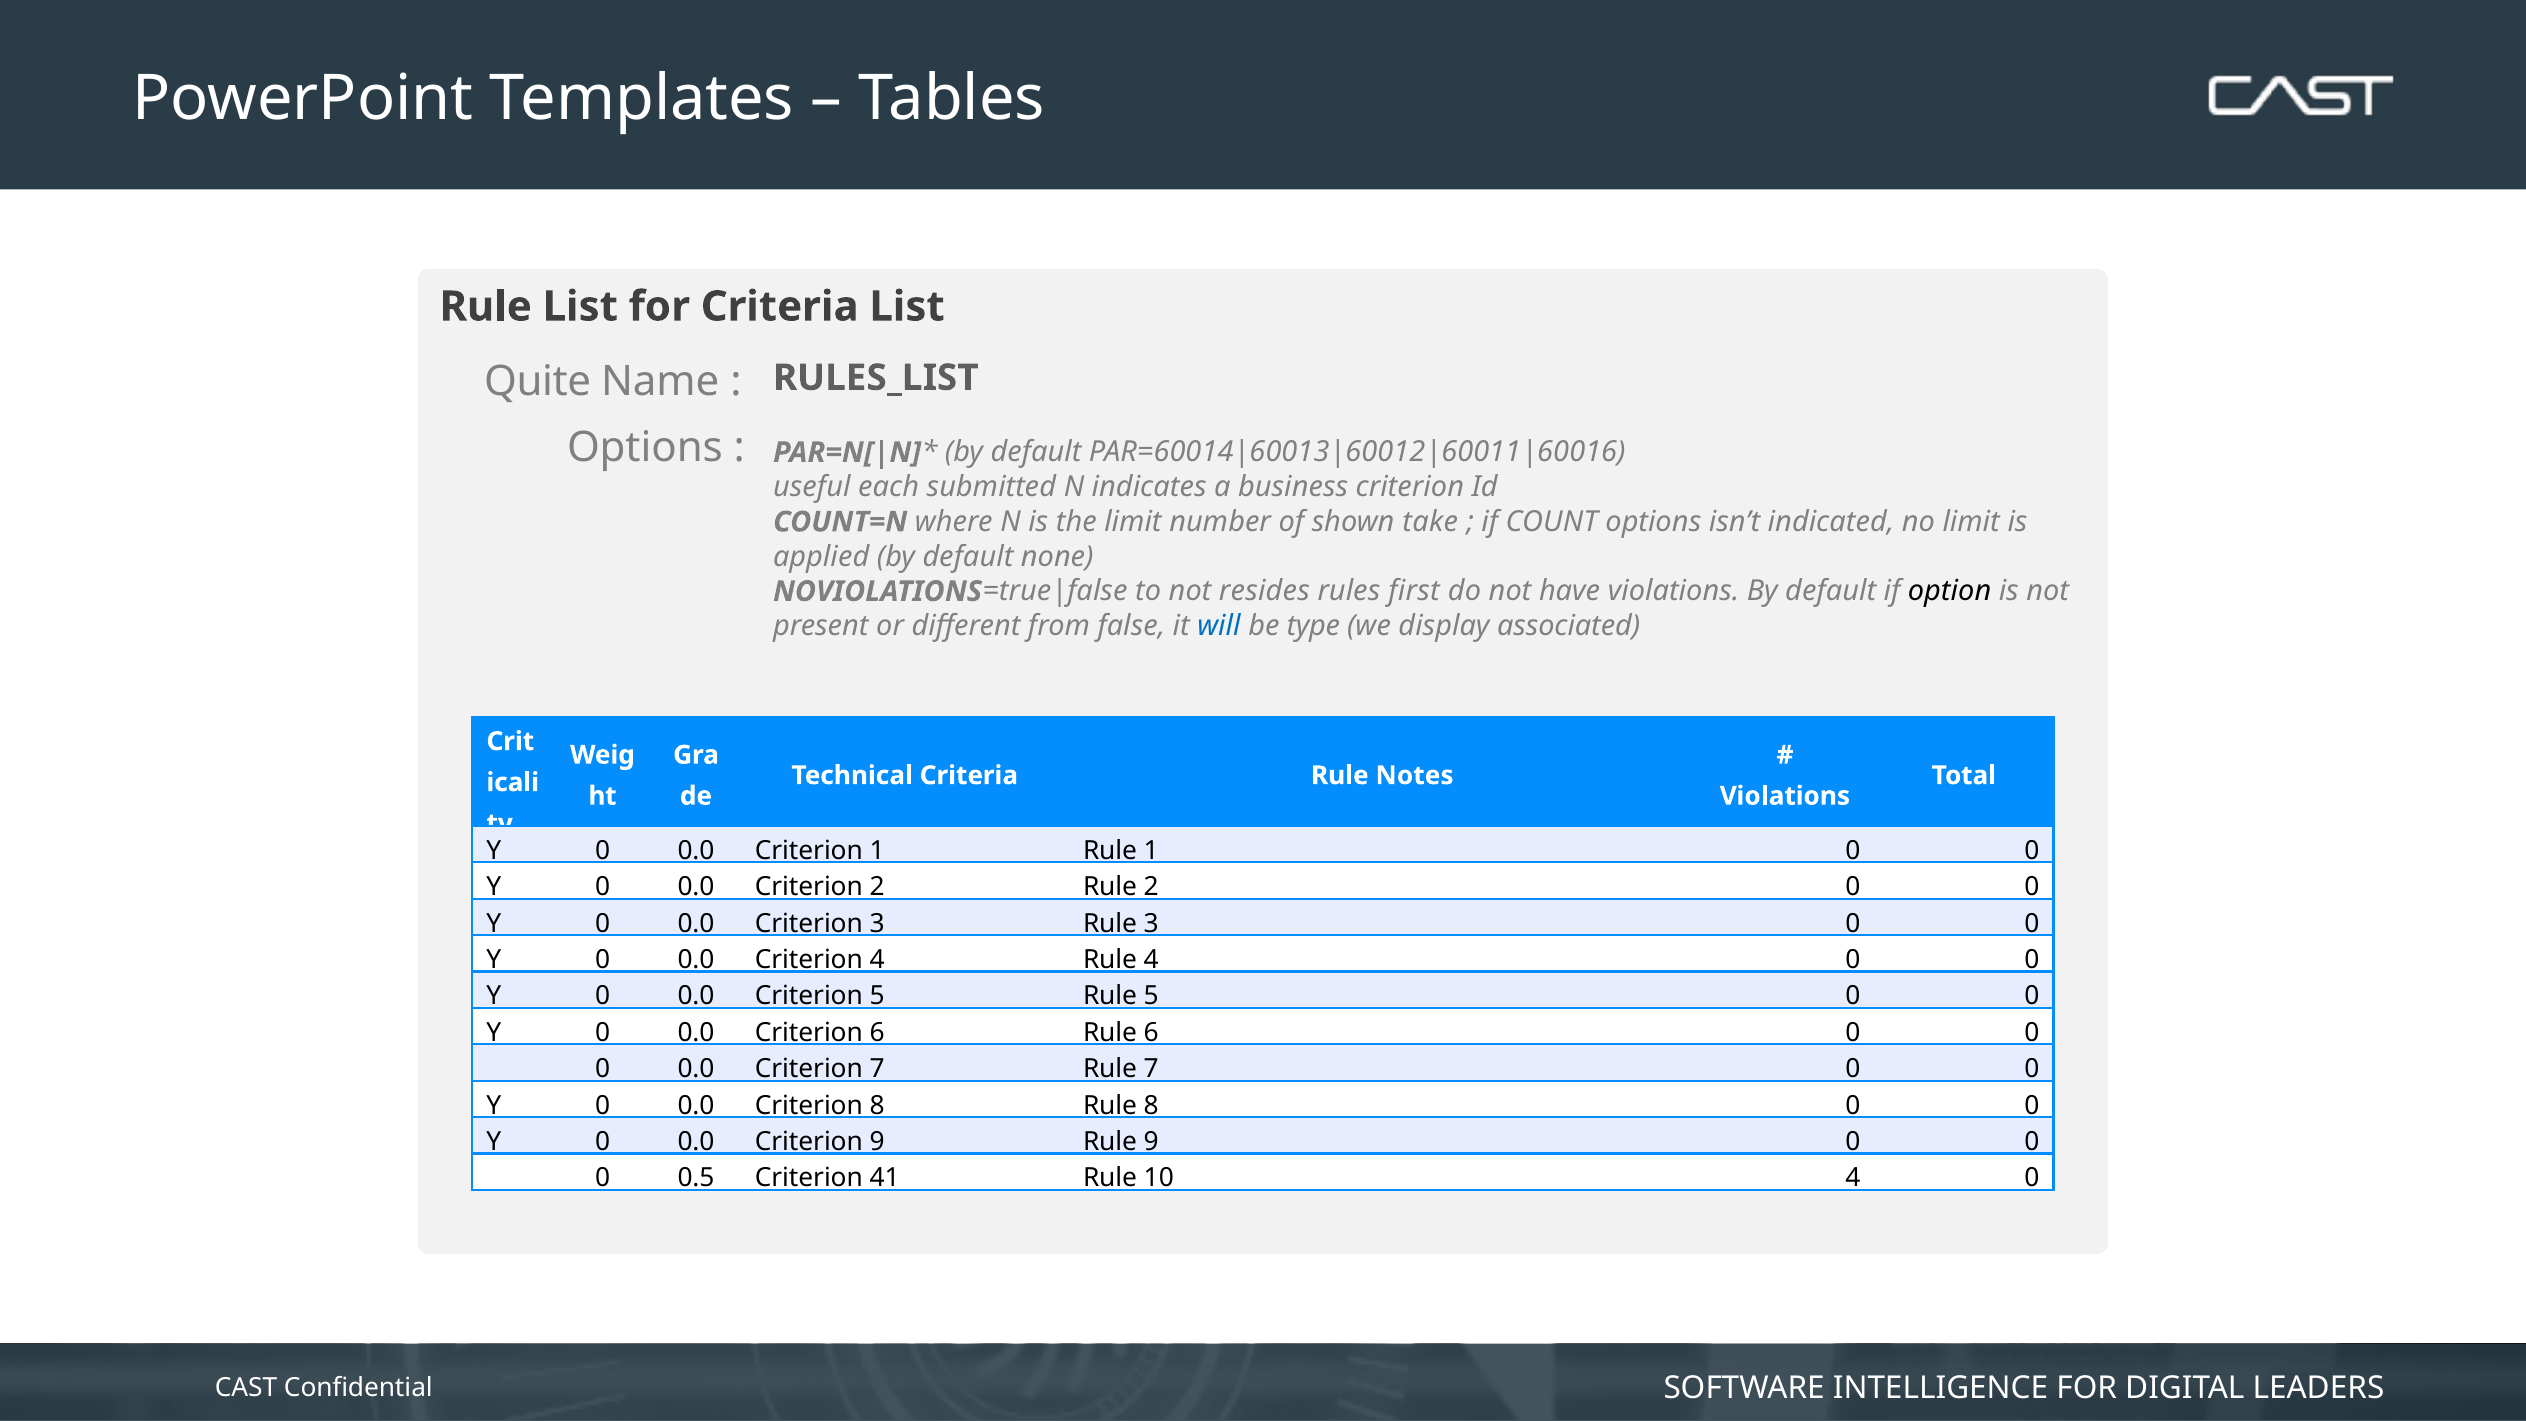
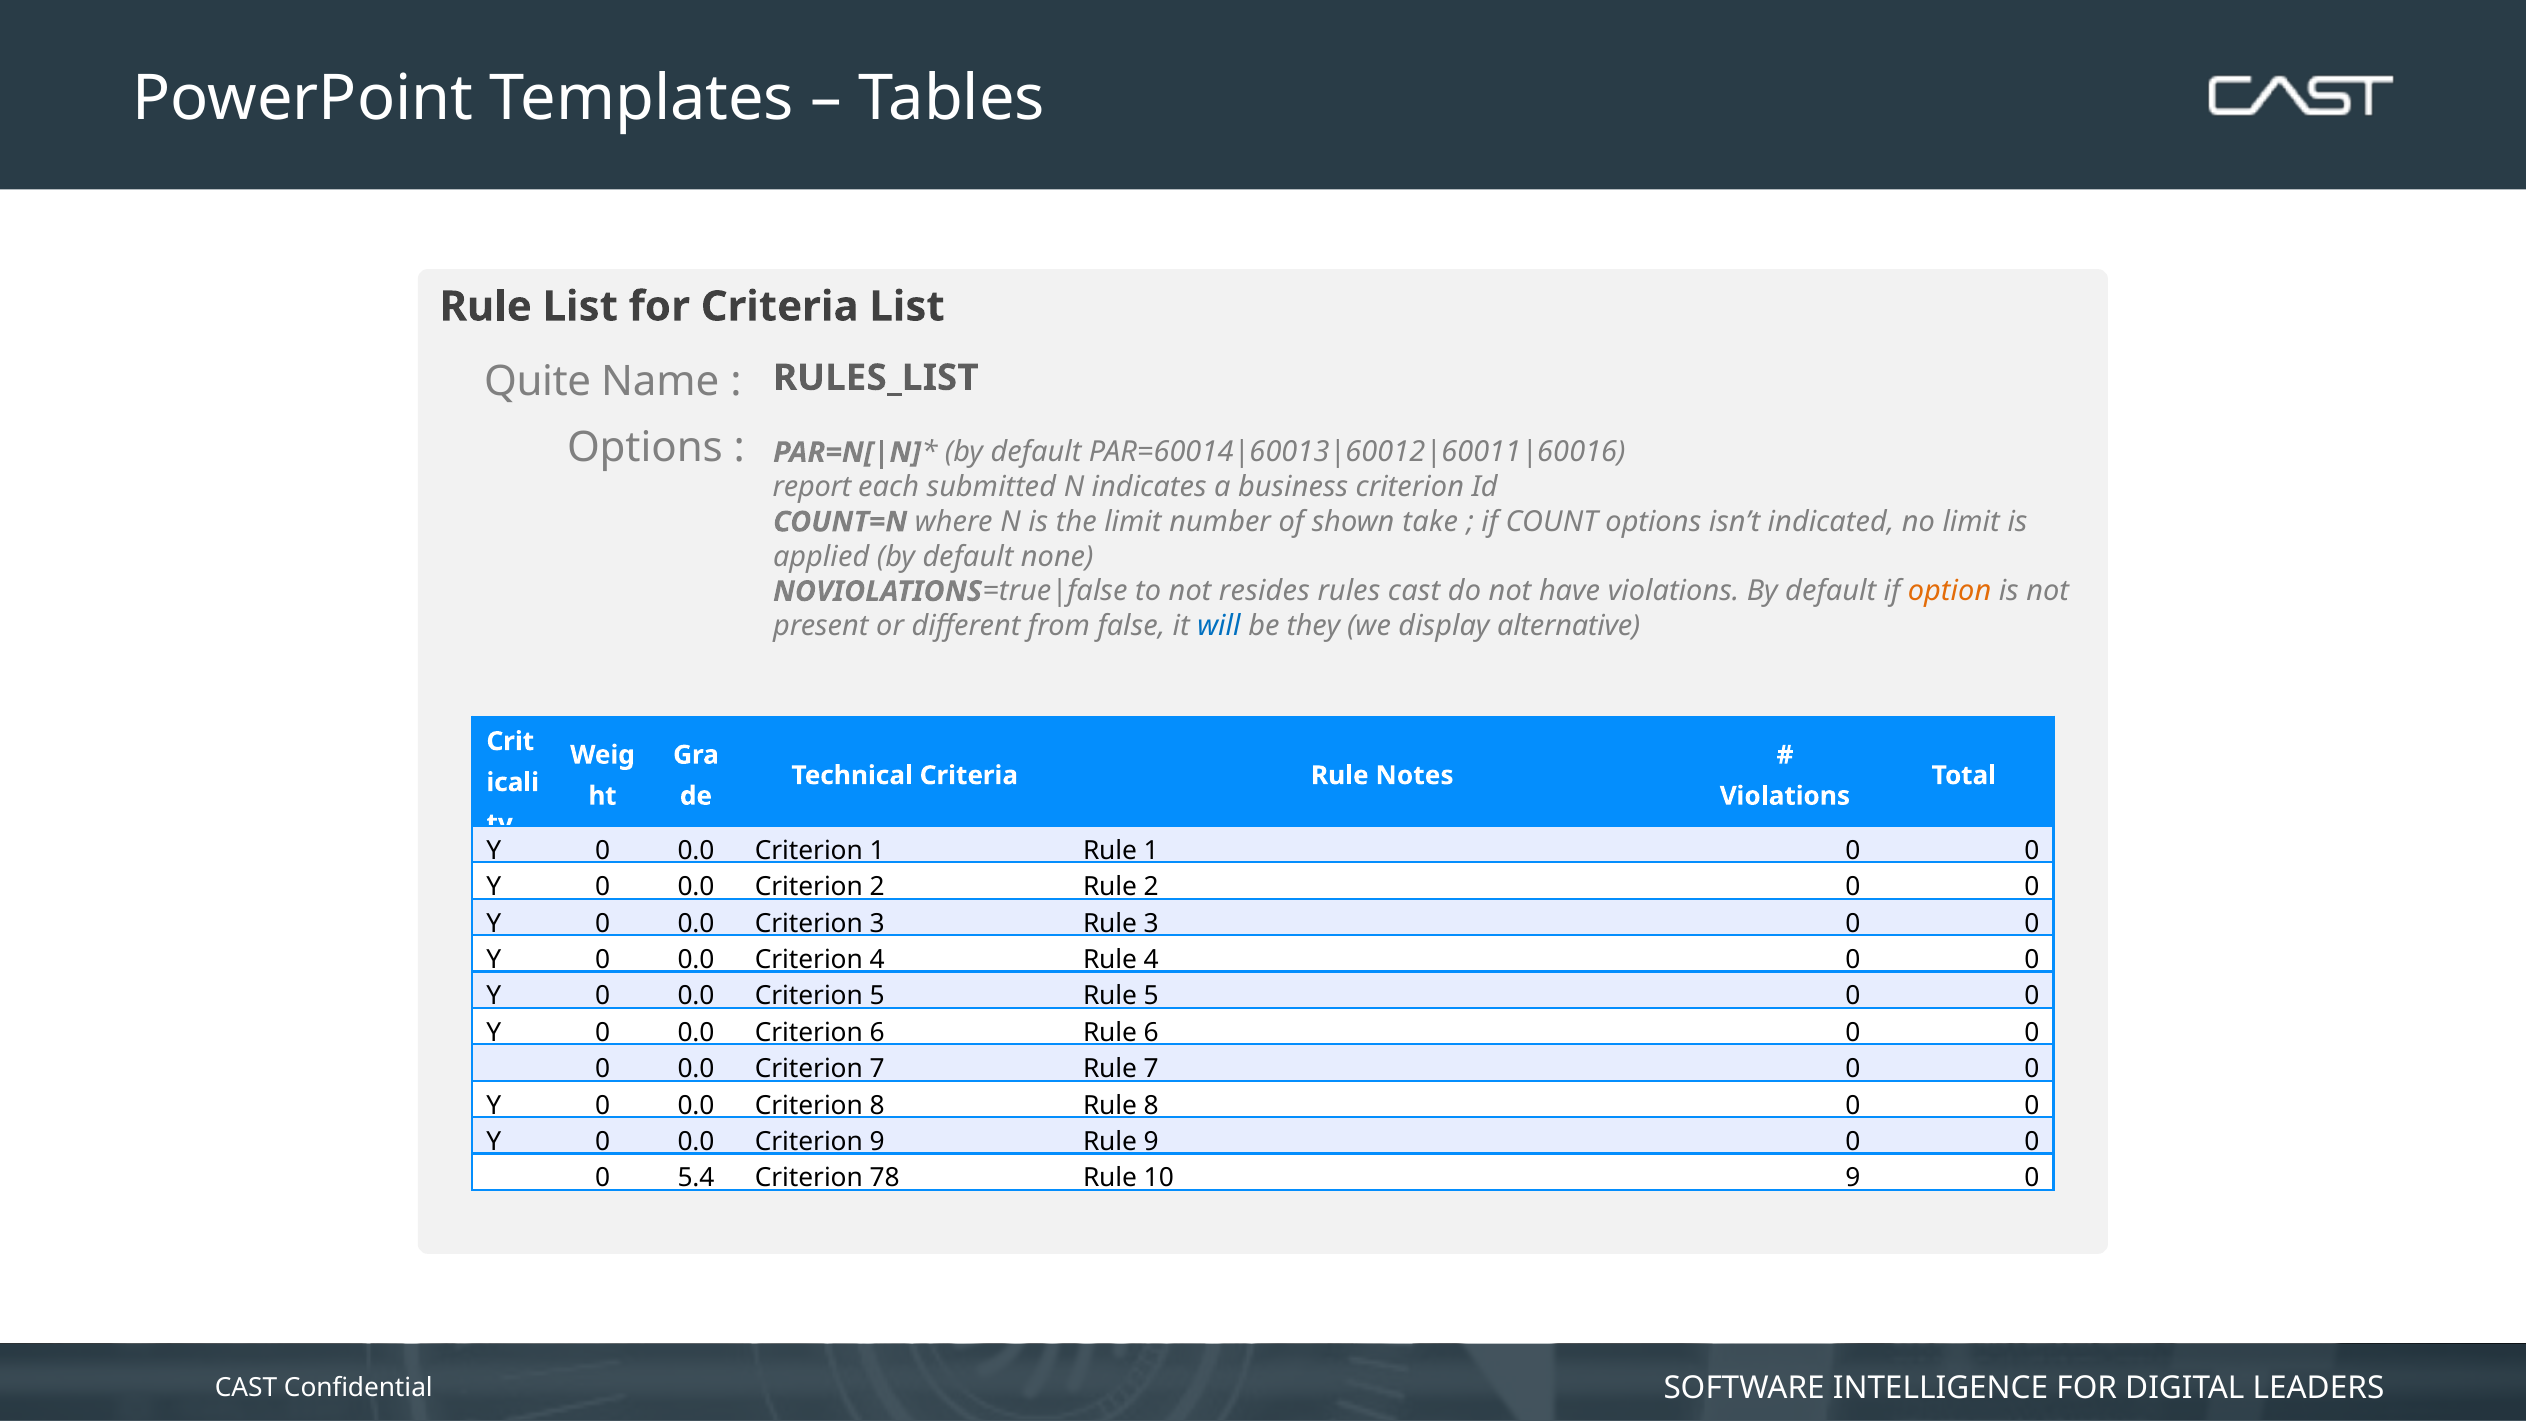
useful: useful -> report (812, 487)
rules first: first -> cast (1414, 591)
option colour: black -> orange (1950, 591)
type: type -> they (1313, 626)
associated: associated -> alternative (1569, 626)
0.5: 0.5 -> 5.4 (696, 1178)
41: 41 -> 78 (885, 1178)
10 4: 4 -> 9 (1853, 1178)
